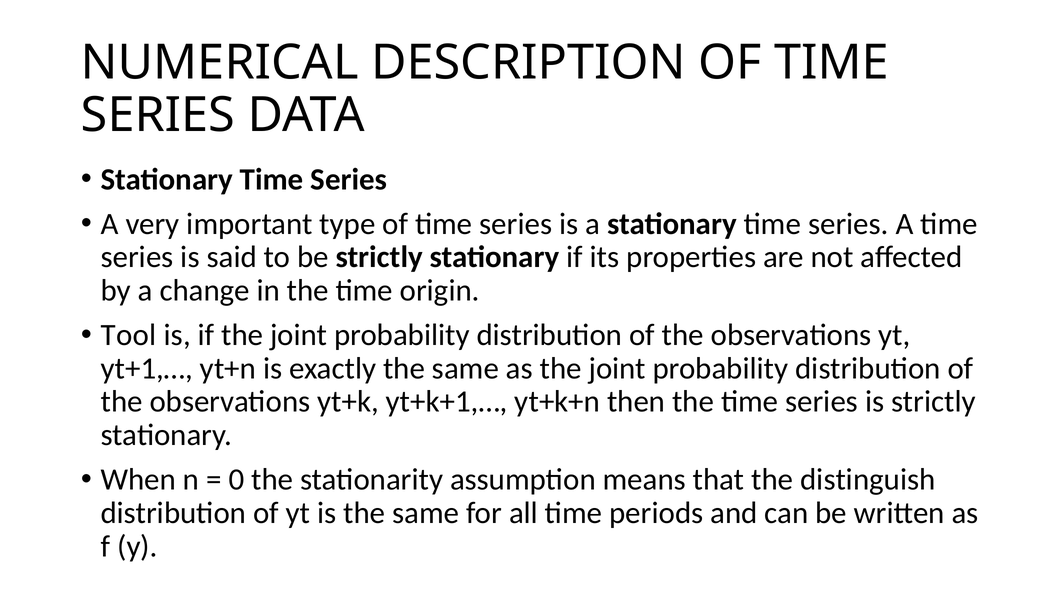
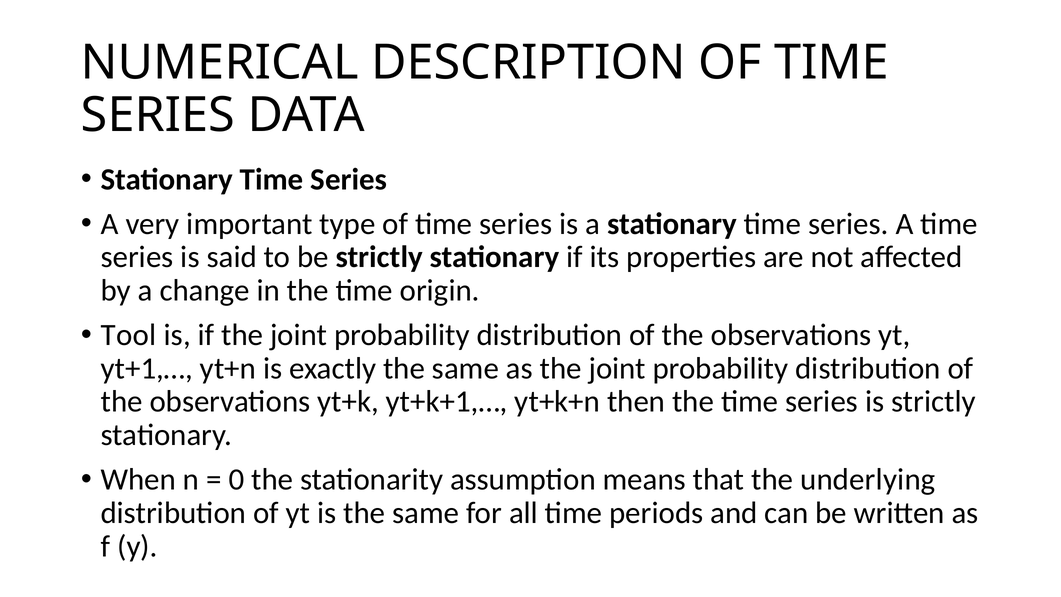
distinguish: distinguish -> underlying (868, 479)
